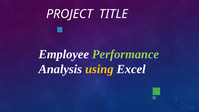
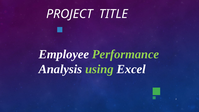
using colour: yellow -> light green (99, 69)
